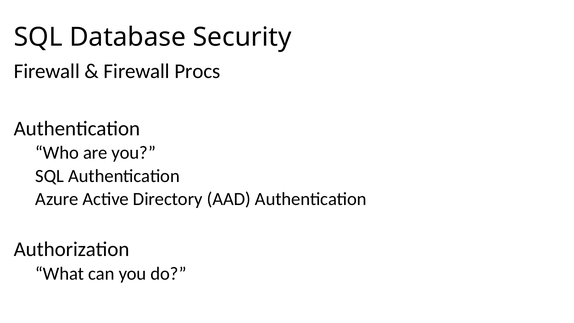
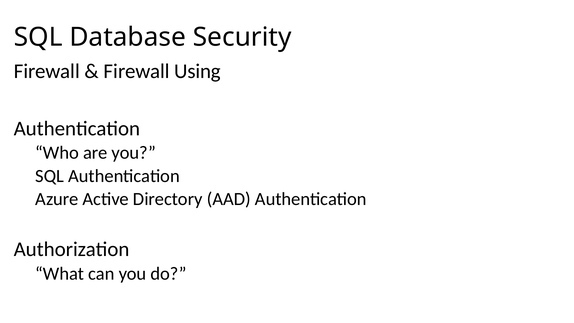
Procs: Procs -> Using (197, 71)
